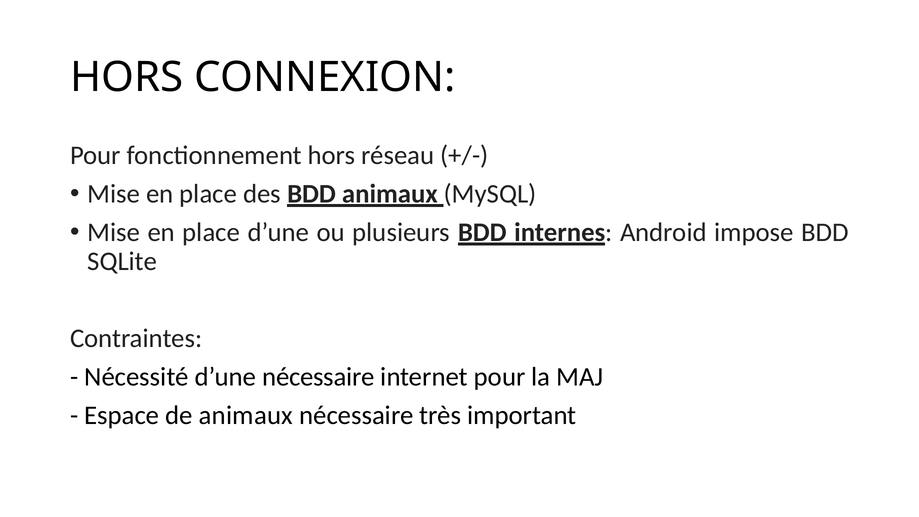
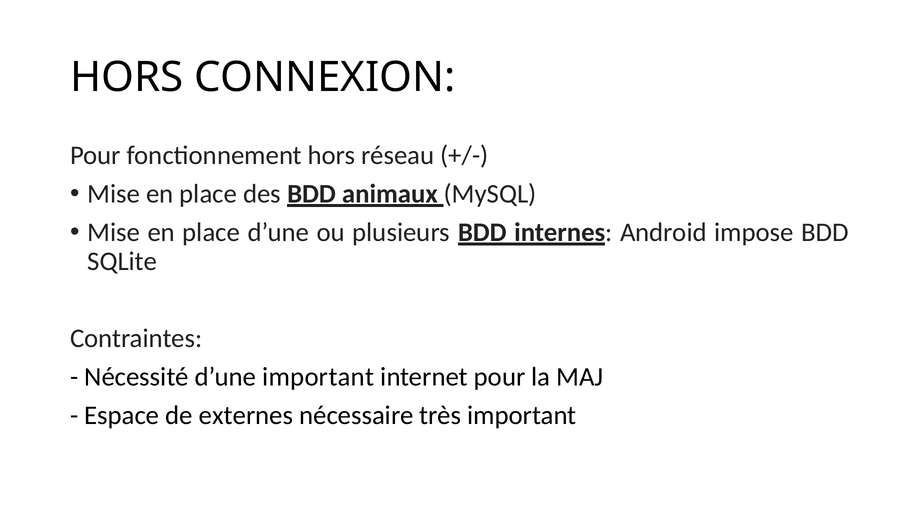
d’une nécessaire: nécessaire -> important (318, 377)
de animaux: animaux -> externes (246, 416)
